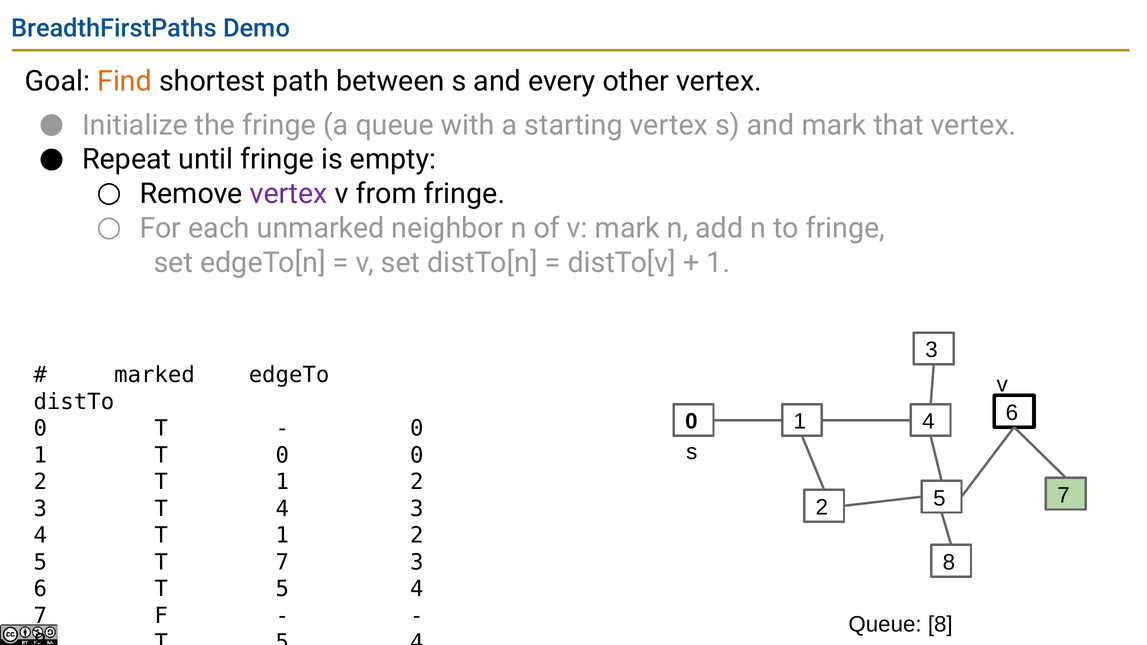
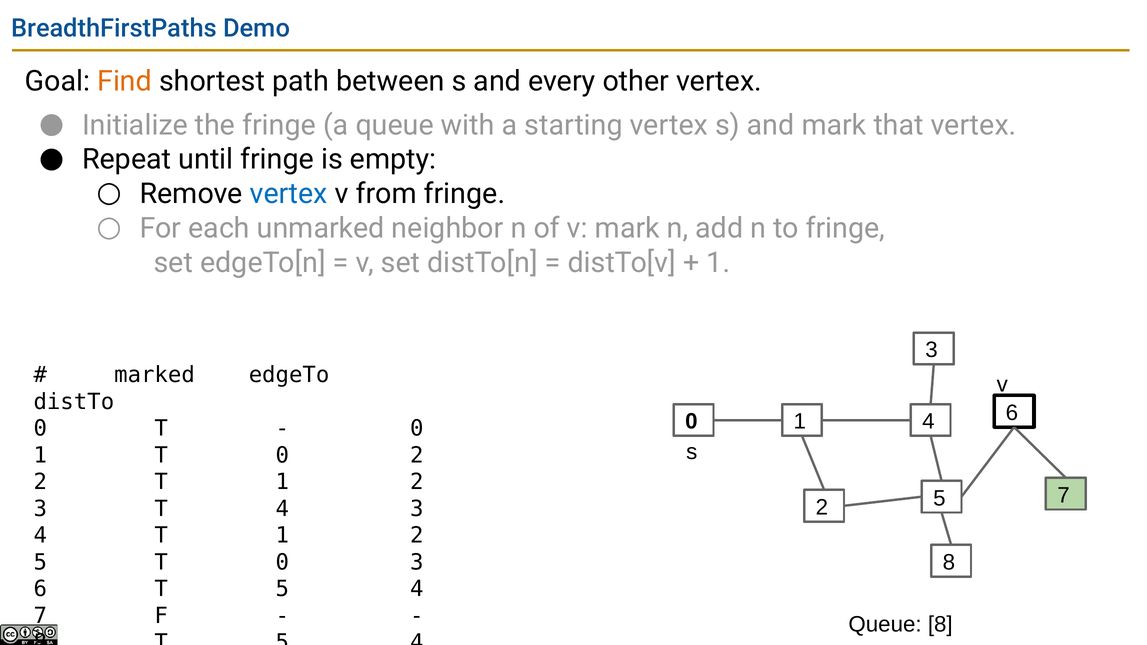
vertex colour: purple -> blue (289, 194)
0 0: 0 -> 2 (417, 455)
5 T 7: 7 -> 0 (282, 562)
